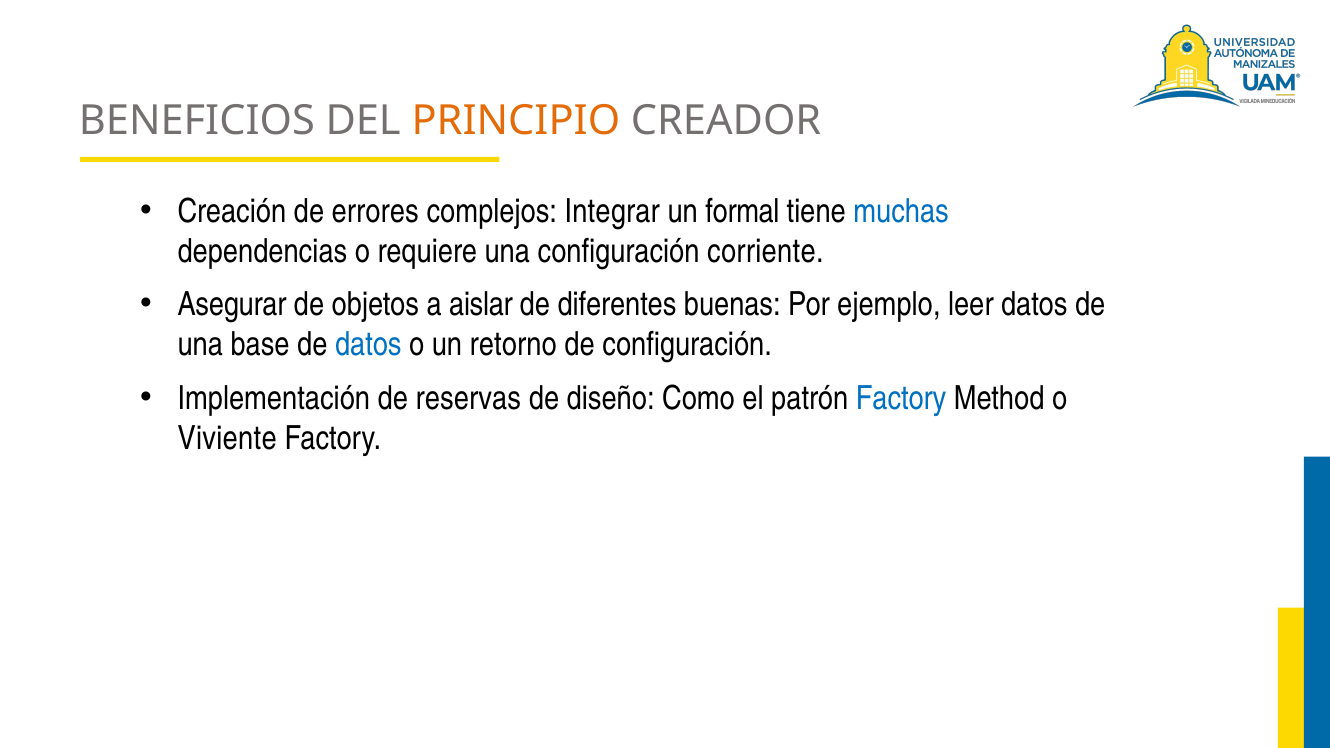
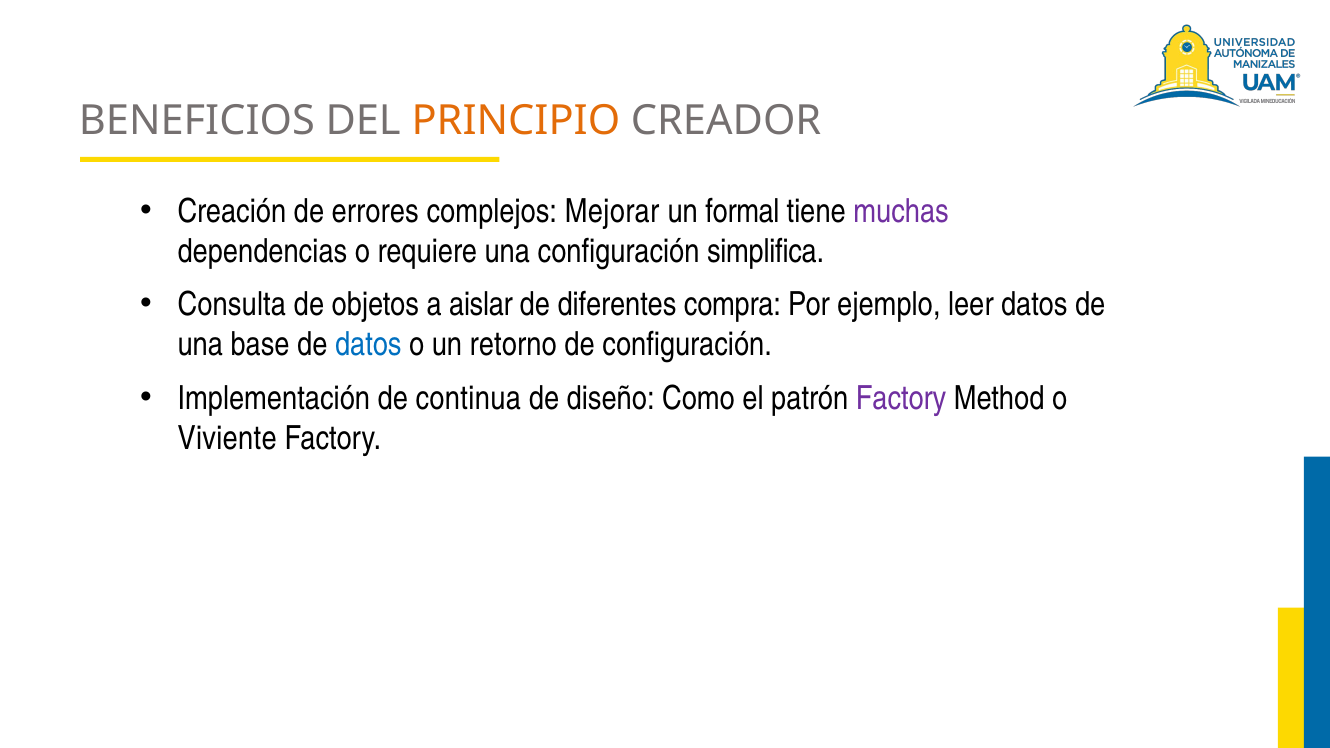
Integrar: Integrar -> Mejorar (612, 211)
muchas colour: blue -> purple (901, 211)
corriente: corriente -> simplifica (766, 251)
Asegurar: Asegurar -> Consulta (232, 305)
buenas: buenas -> compra (732, 305)
reservas: reservas -> continua (468, 399)
Factory colour: blue -> purple (901, 399)
